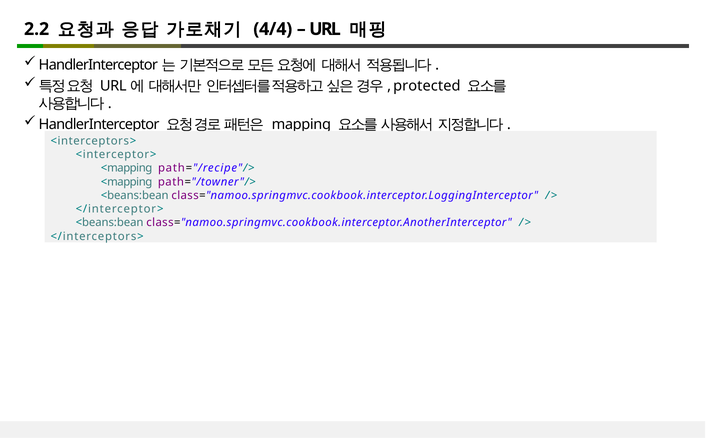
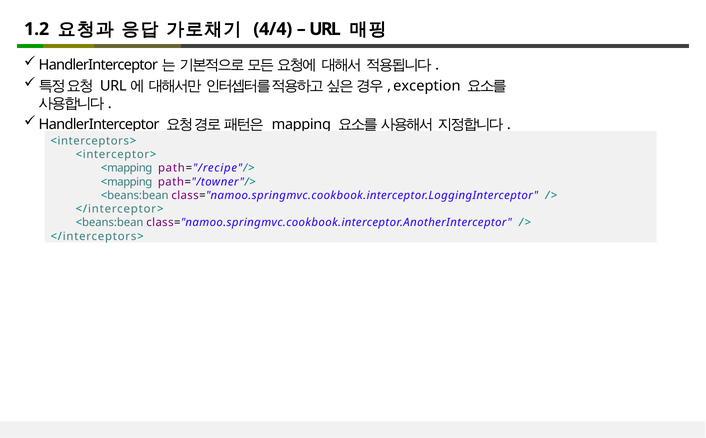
2.2: 2.2 -> 1.2 (37, 29)
protected: protected -> exception (427, 86)
